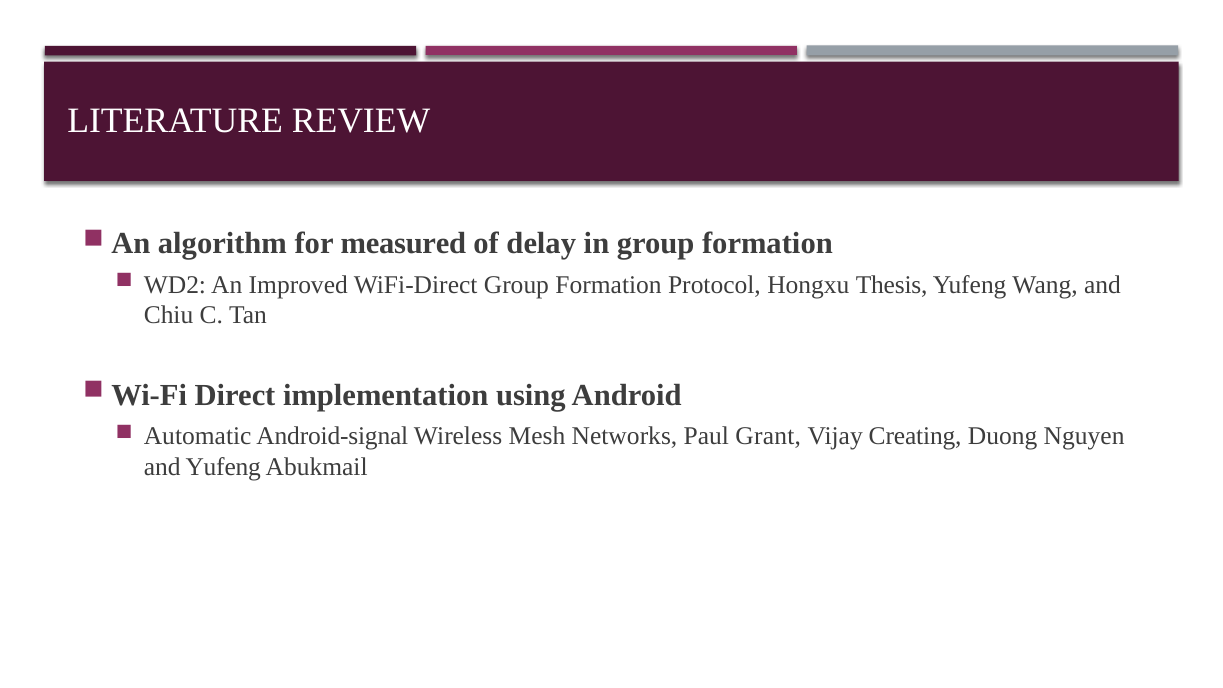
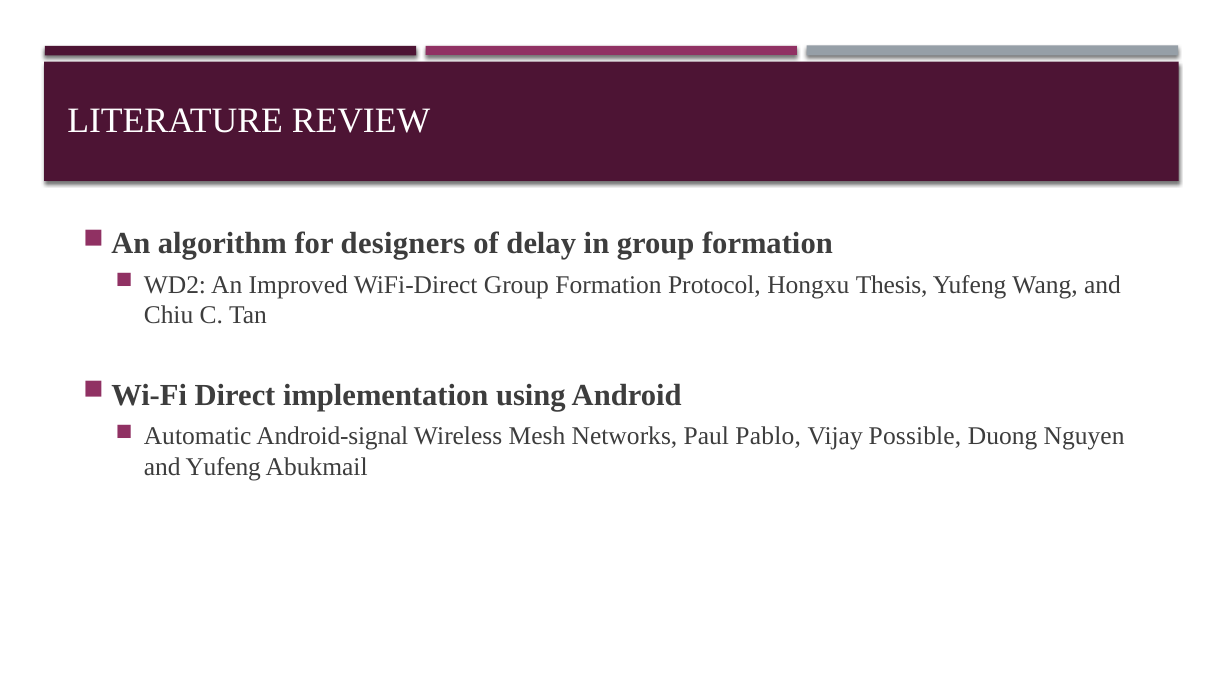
measured: measured -> designers (403, 244)
Grant: Grant -> Pablo (768, 436)
Creating: Creating -> Possible (915, 436)
